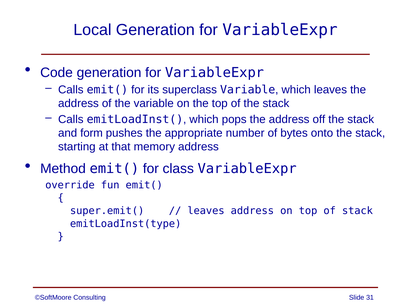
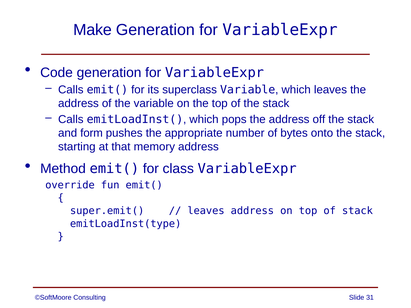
Local: Local -> Make (93, 30)
